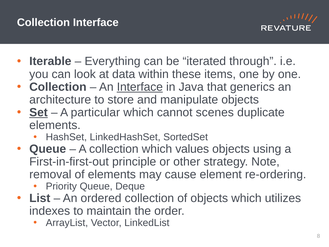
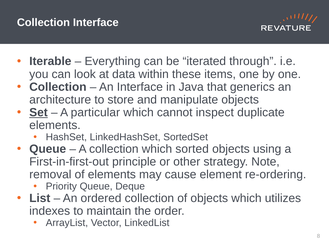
Interface underline: present -> none (140, 87)
scenes: scenes -> inspect (215, 112)
values: values -> sorted (192, 149)
